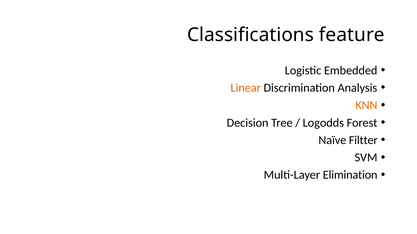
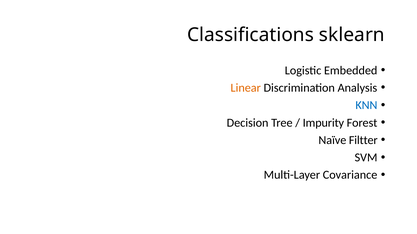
feature: feature -> sklearn (352, 35)
KNN colour: orange -> blue (366, 105)
Logodds: Logodds -> Impurity (323, 123)
Elimination: Elimination -> Covariance (350, 175)
